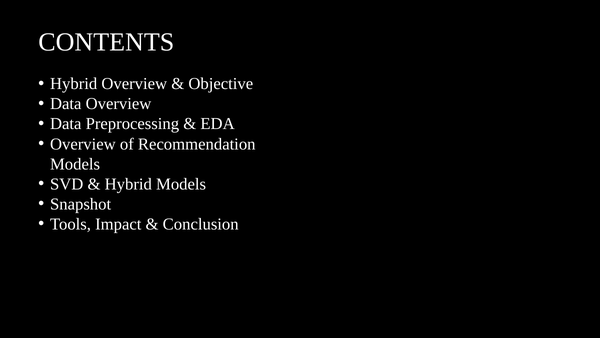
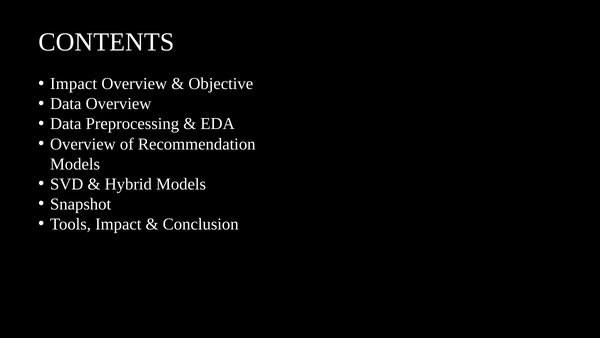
Hybrid: Hybrid -> Impact (74, 84)
